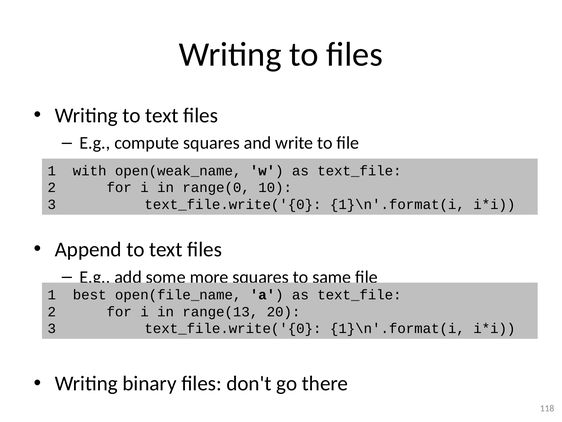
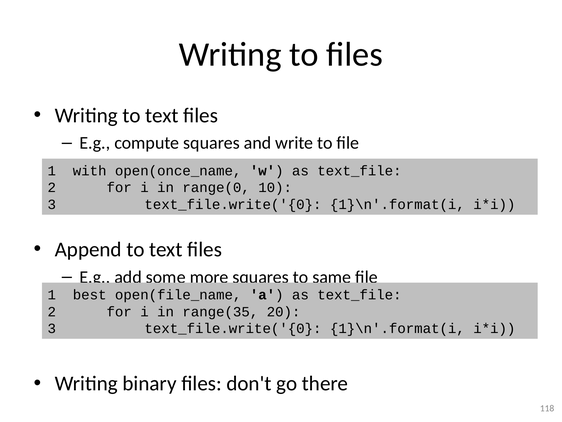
open(weak_name: open(weak_name -> open(once_name (178, 171)
range(13: range(13 -> range(35 (220, 311)
